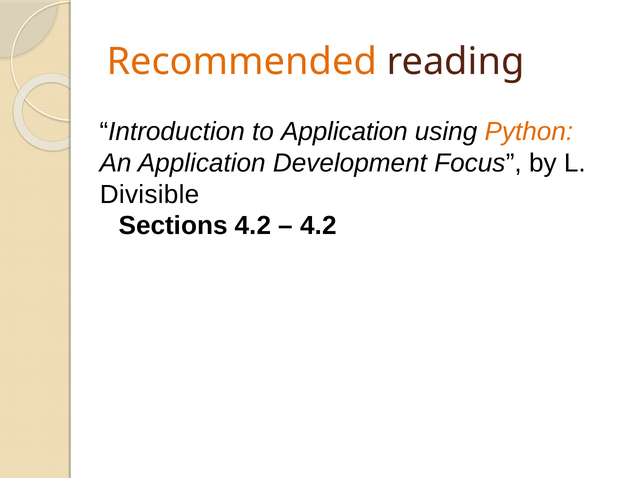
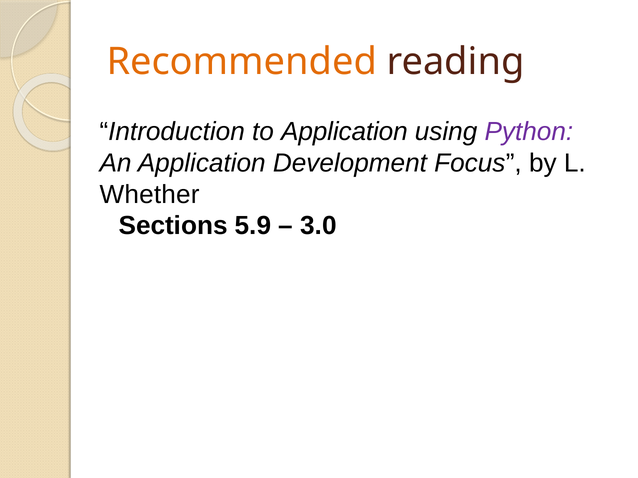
Python colour: orange -> purple (529, 132)
Divisible: Divisible -> Whether (150, 195)
Sections 4.2: 4.2 -> 5.9 (253, 226)
4.2: 4.2 -> 3.0 (318, 226)
